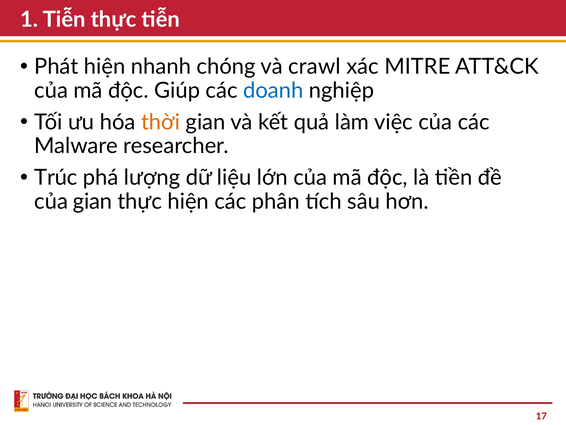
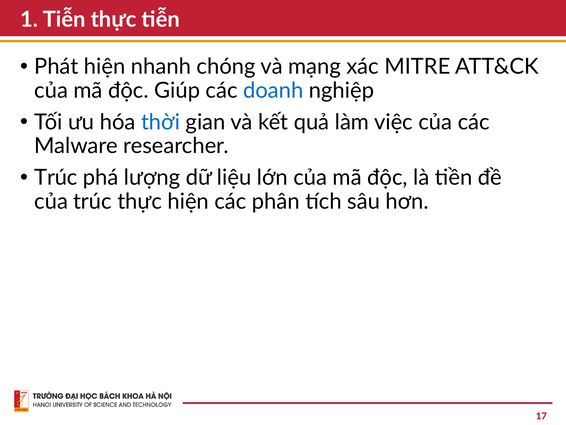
crawl: crawl -> mạng (315, 67)
thời colour: orange -> blue (161, 122)
của gian: gian -> trúc (92, 201)
